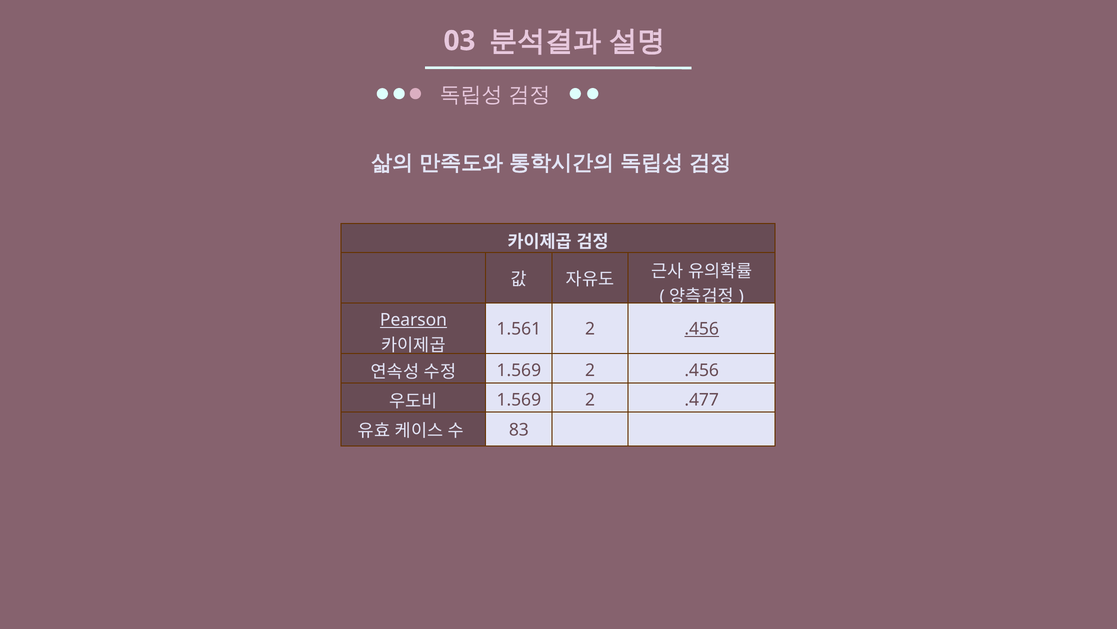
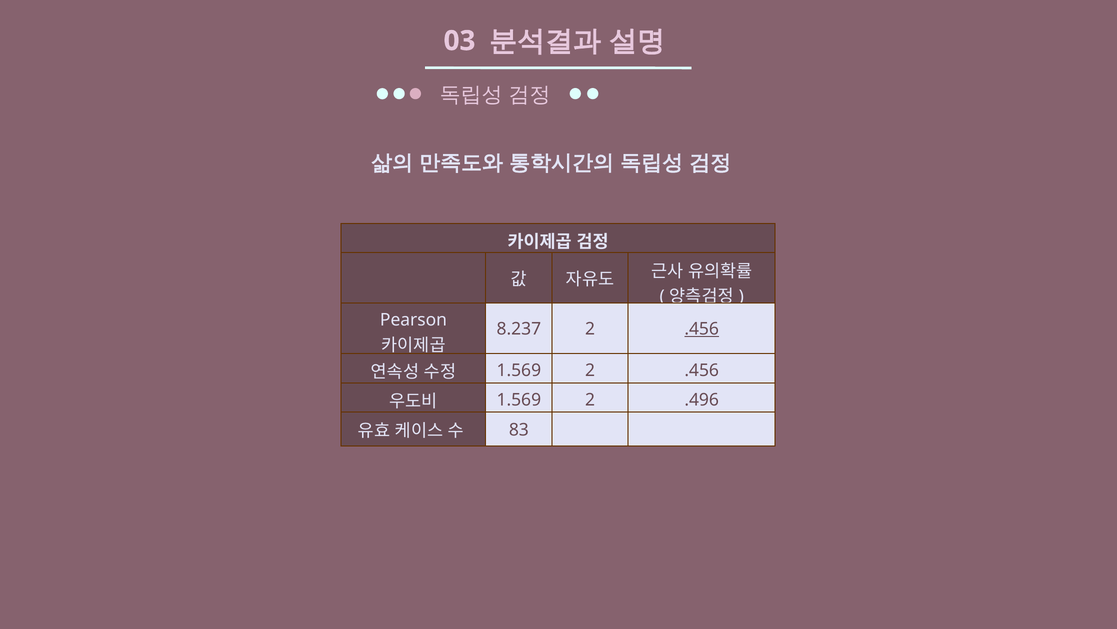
Pearson underline: present -> none (413, 320)
1.561: 1.561 -> 8.237 (519, 329)
.477: .477 -> .496 (702, 399)
